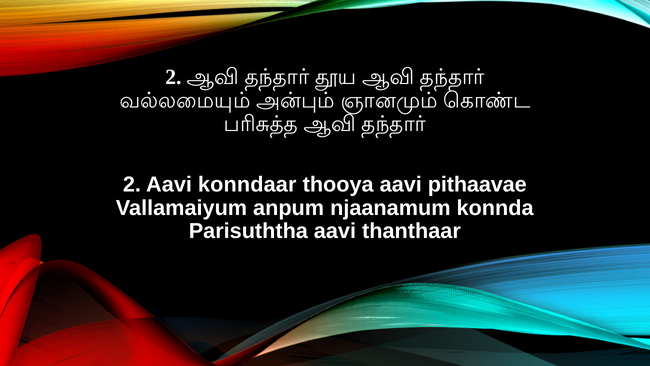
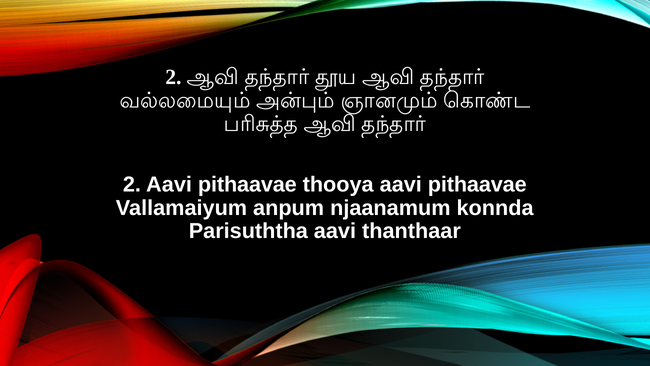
2 Aavi konndaar: konndaar -> pithaavae (247, 184)
